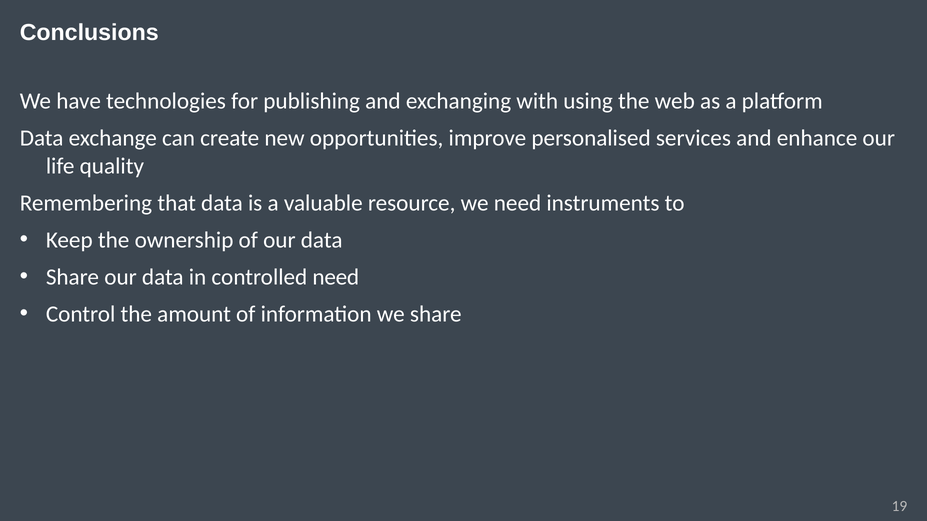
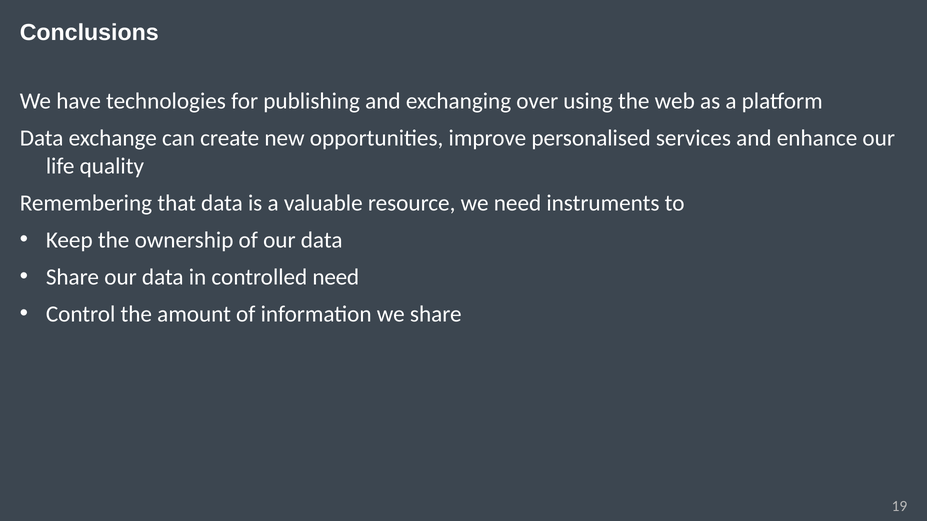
with: with -> over (537, 101)
